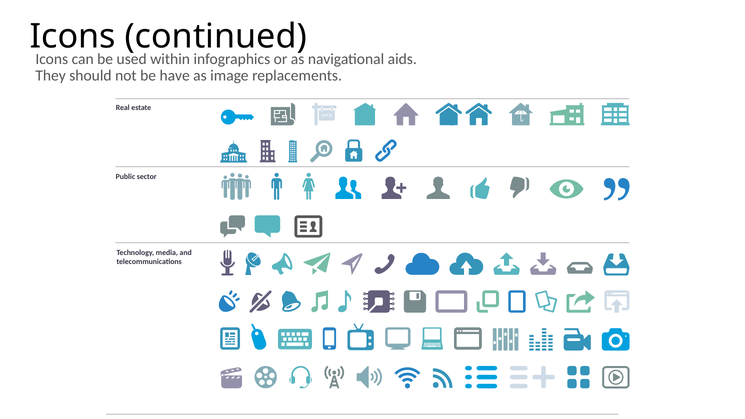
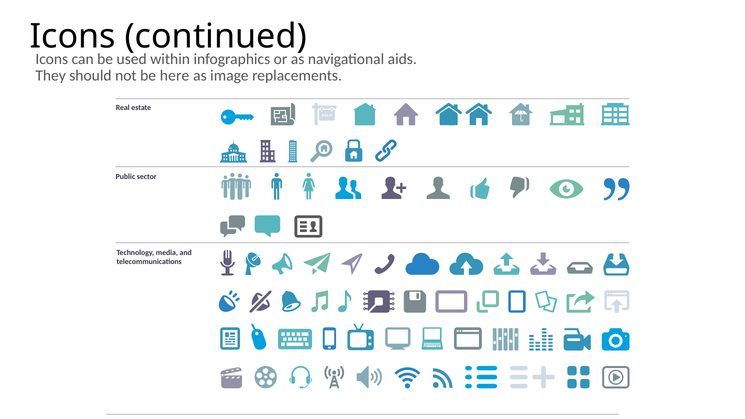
have: have -> here (175, 76)
